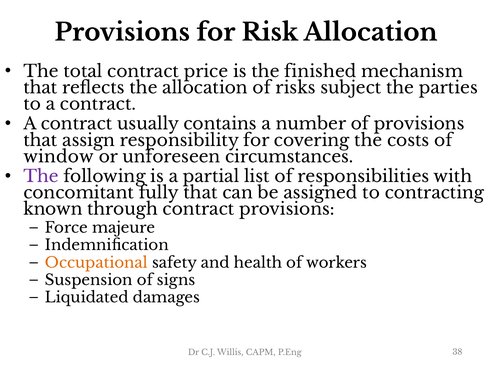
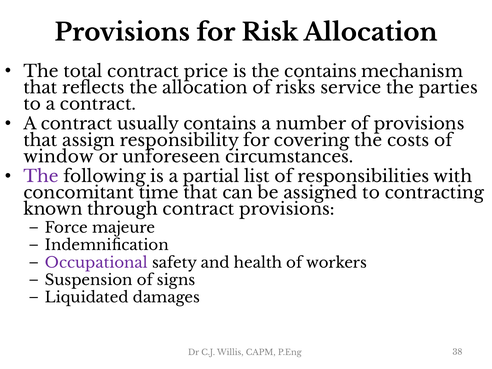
the finished: finished -> contains (321, 71)
subject: subject -> service (351, 88)
fully: fully -> time (159, 193)
Occupational colour: orange -> purple (96, 263)
